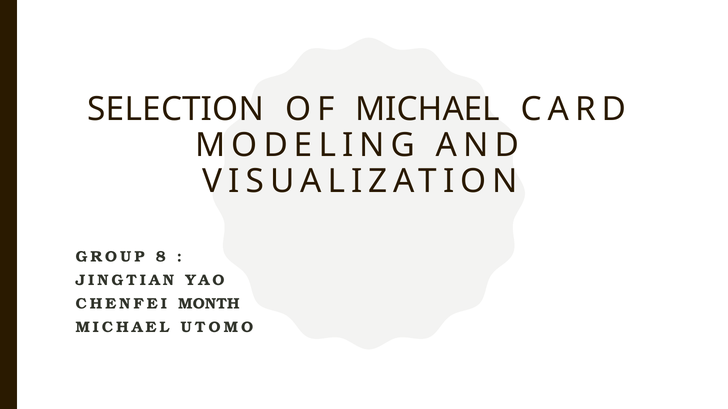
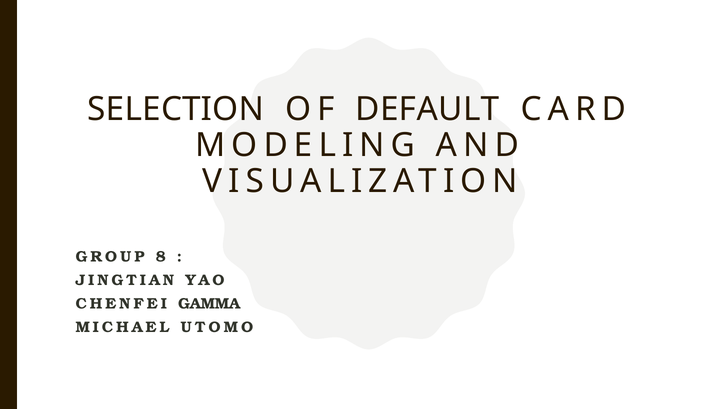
OF MICHAEL: MICHAEL -> DEFAULT (427, 109)
MONTH: MONTH -> GAMMA (209, 304)
